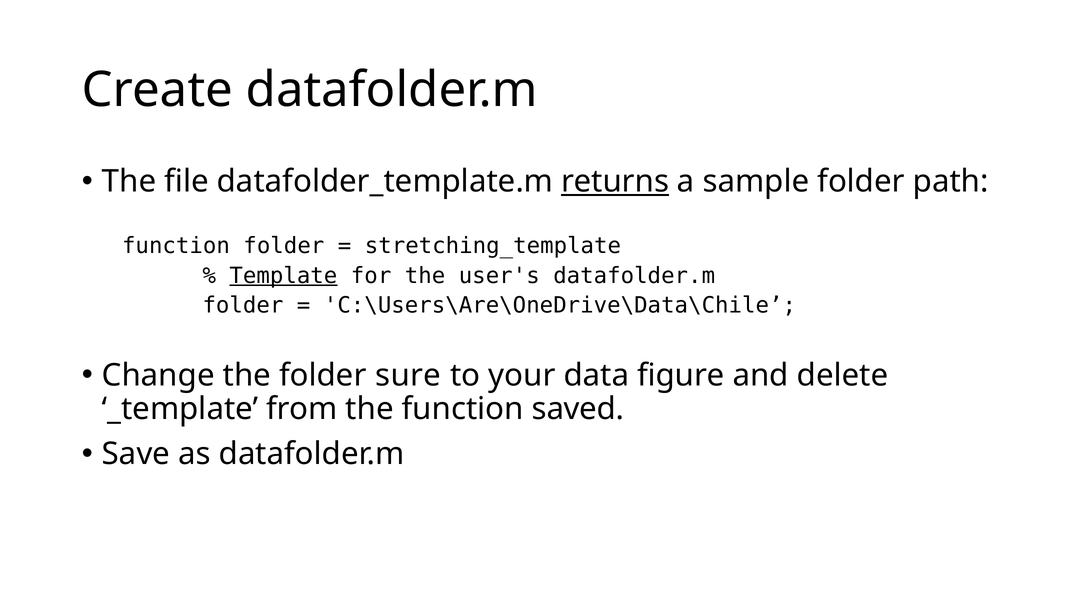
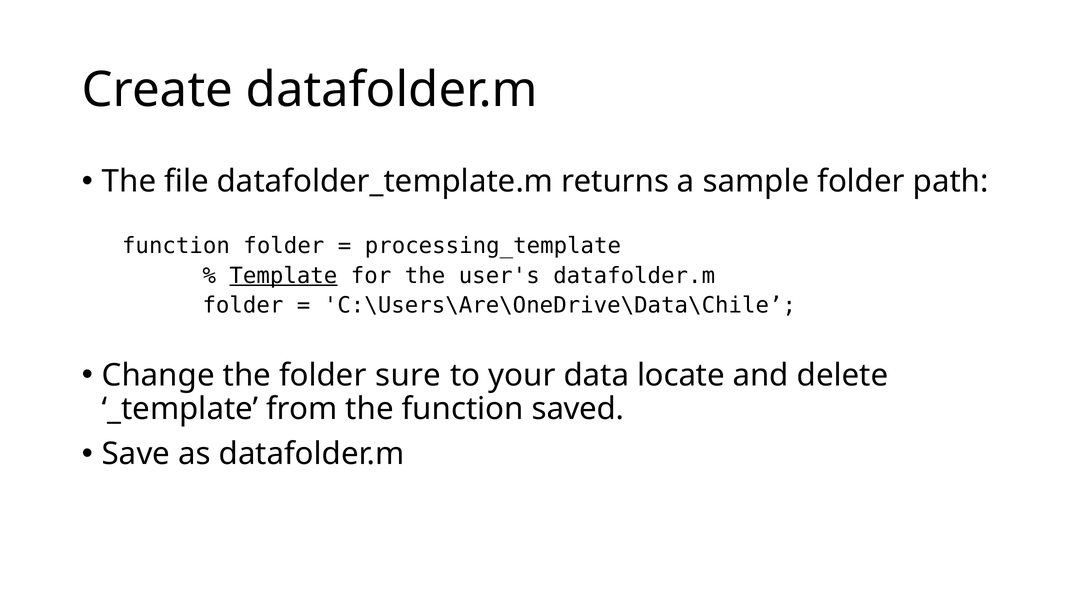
returns underline: present -> none (615, 181)
stretching_template: stretching_template -> processing_template (493, 246)
figure: figure -> locate (681, 375)
